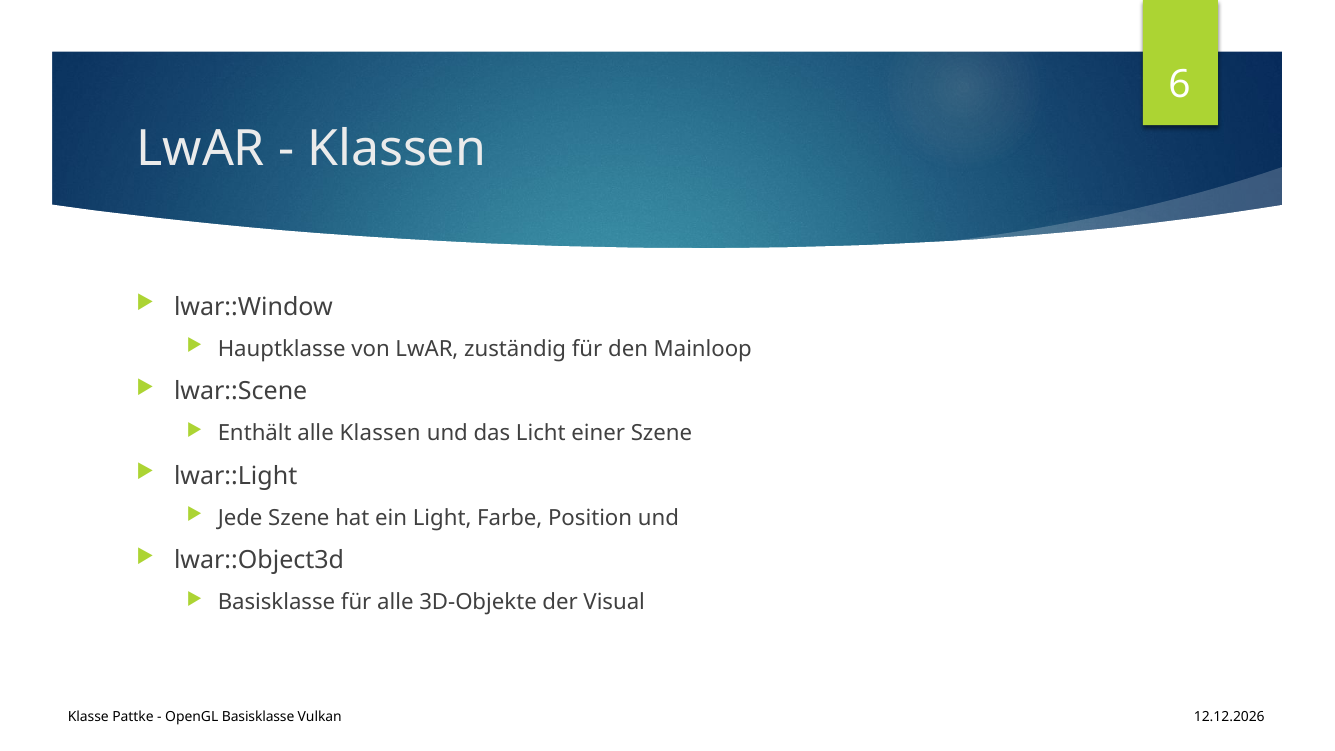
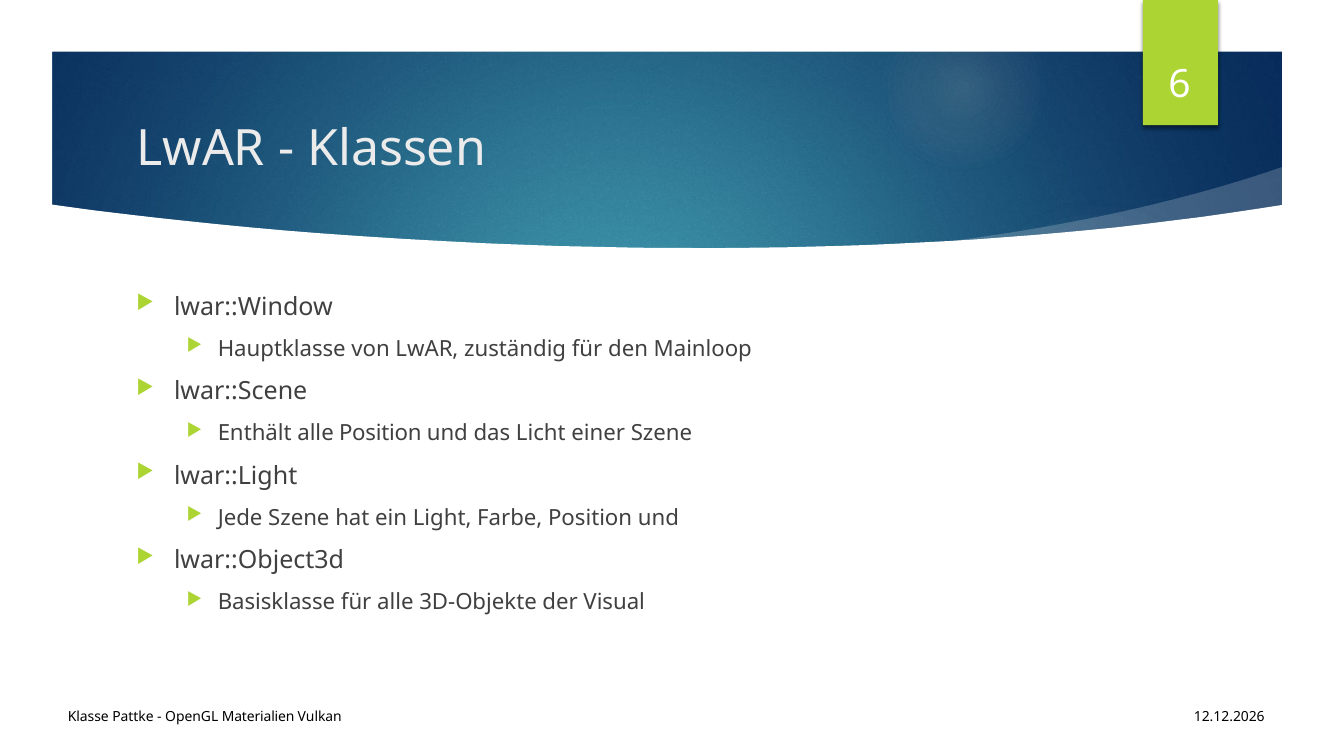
alle Klassen: Klassen -> Position (380, 433)
OpenGL Basisklasse: Basisklasse -> Materialien (258, 716)
